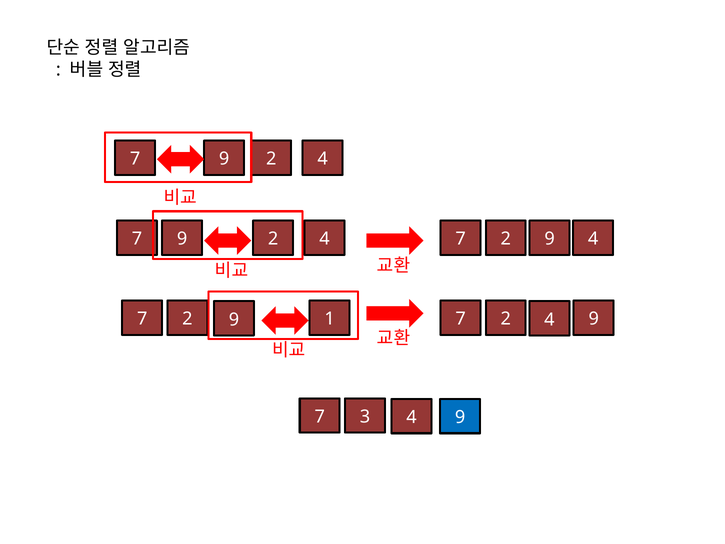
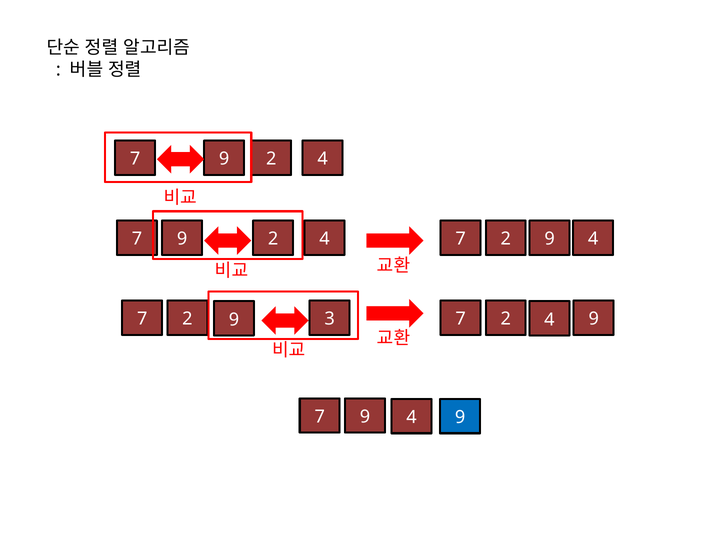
1: 1 -> 3 (330, 319)
3: 3 -> 9 (365, 417)
